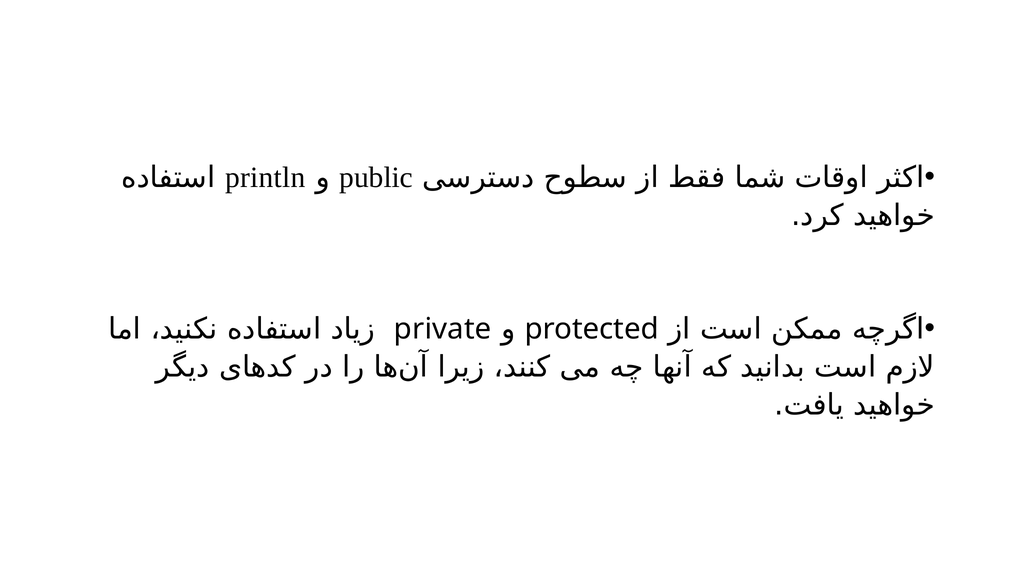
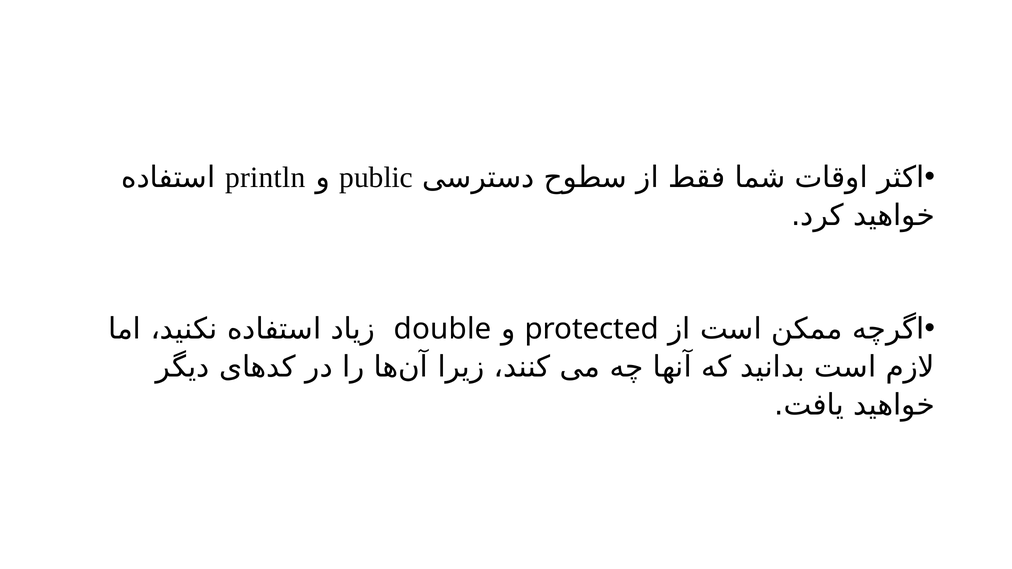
private: private -> double (443, 329)
